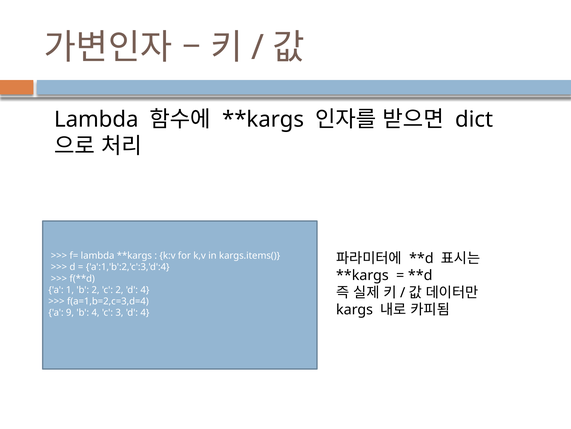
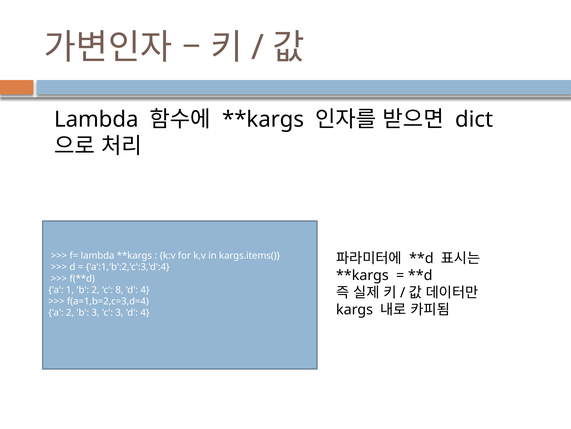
c 2: 2 -> 8 (119, 289)
a 9: 9 -> 2 (70, 312)
b 4: 4 -> 3 (96, 312)
